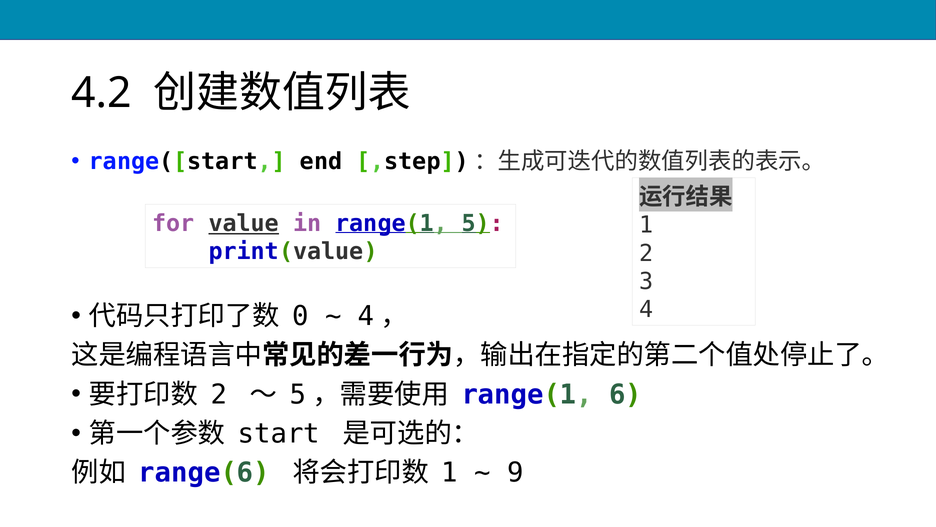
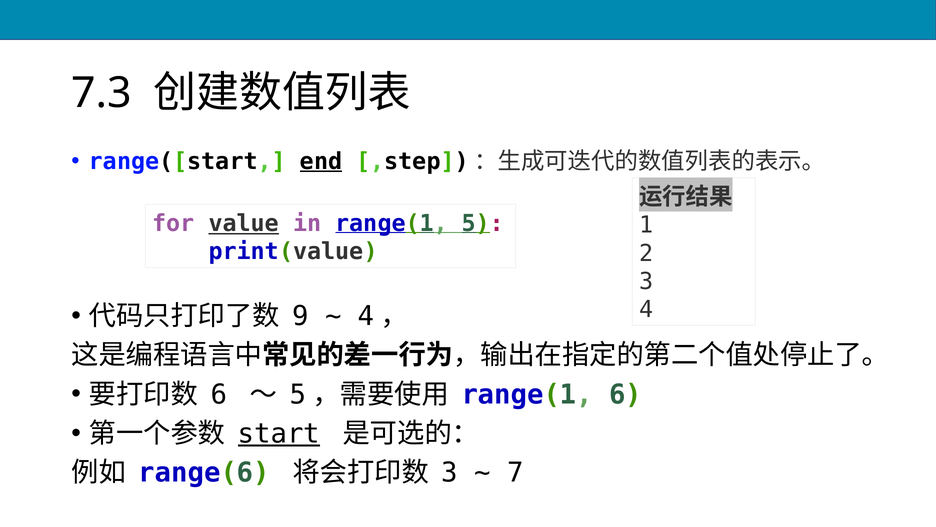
4.2: 4.2 -> 7.3 (102, 93)
end underline: none -> present (321, 161)
0: 0 -> 9 (301, 316)
2: 2 -> 6 (219, 394)
start underline: none -> present (279, 433)
1: 1 -> 3 (450, 472)
9: 9 -> 7 (515, 472)
